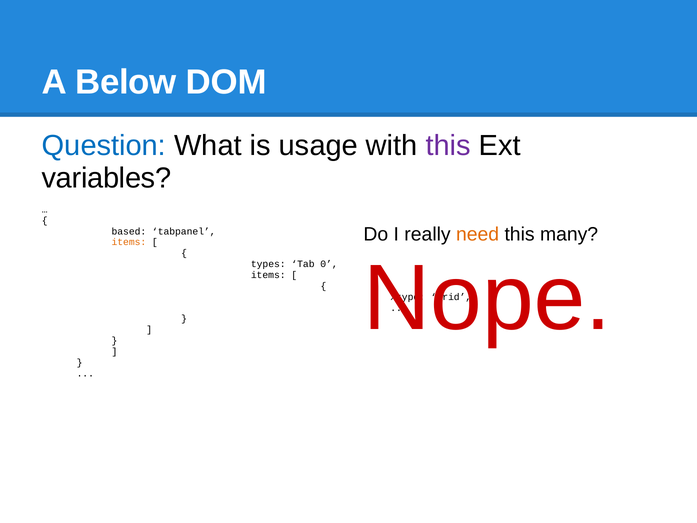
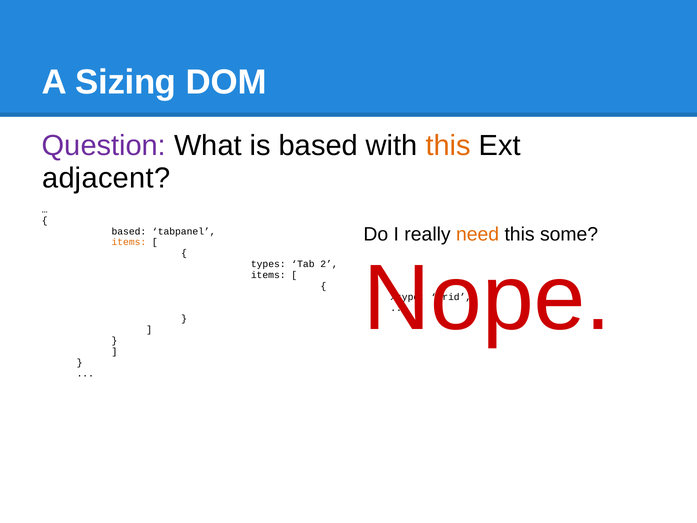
Below: Below -> Sizing (126, 82)
Question colour: blue -> purple (104, 146)
is usage: usage -> based (318, 146)
this colour: purple -> orange (448, 146)
variables: variables -> adjacent (106, 178)
many: many -> some (569, 234)
0: 0 -> 2 (329, 264)
